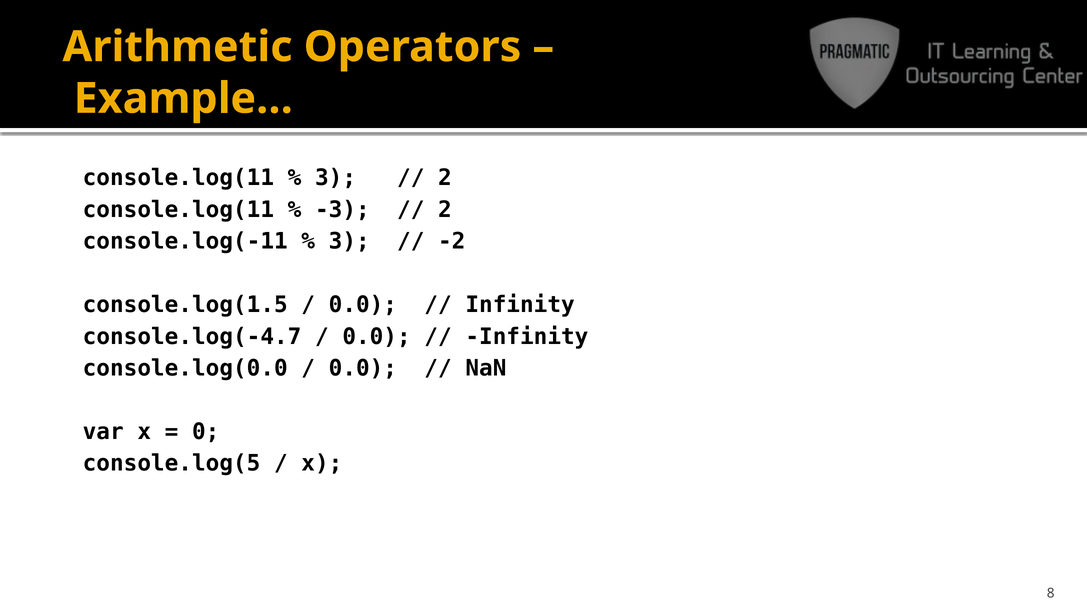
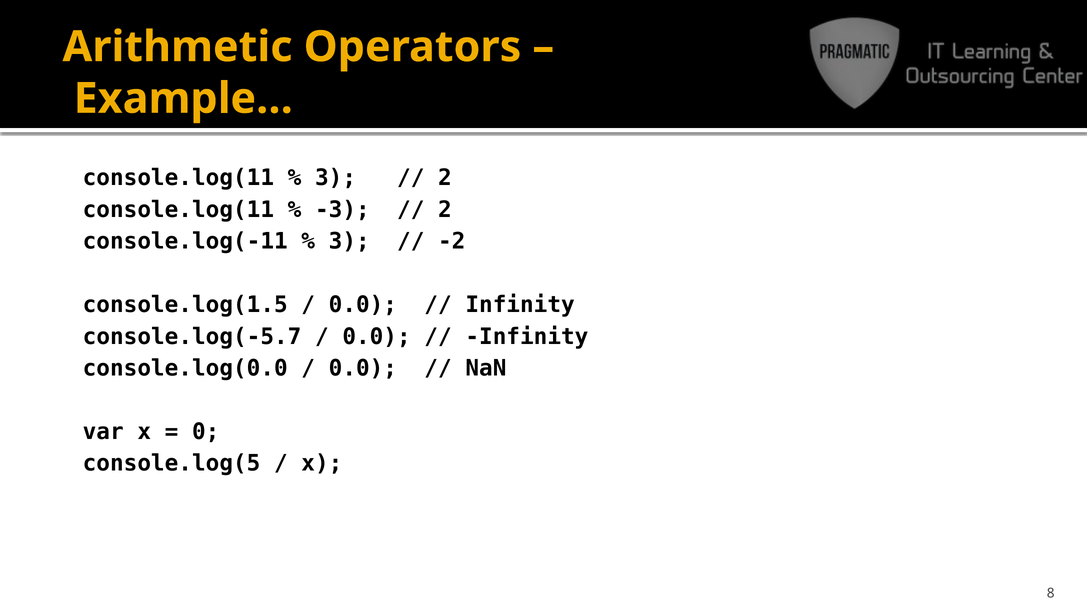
console.log(-4.7: console.log(-4.7 -> console.log(-5.7 (192, 336)
